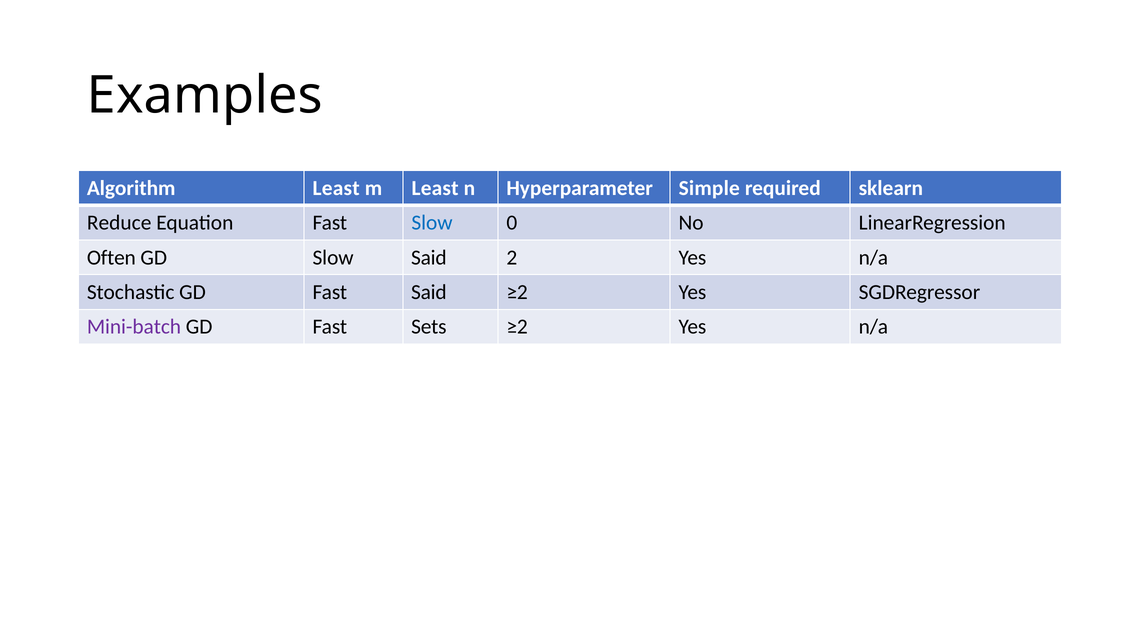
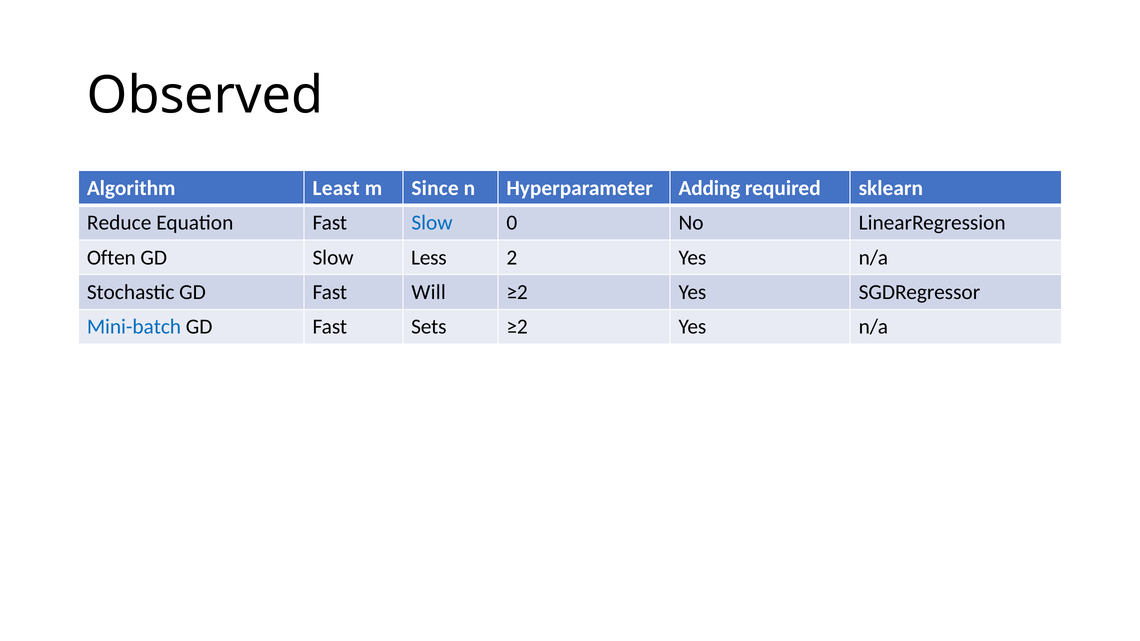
Examples: Examples -> Observed (205, 96)
m Least: Least -> Since (435, 188)
Simple: Simple -> Adding (709, 188)
Slow Said: Said -> Less (429, 258)
Fast Said: Said -> Will (429, 292)
Mini-batch colour: purple -> blue (134, 327)
